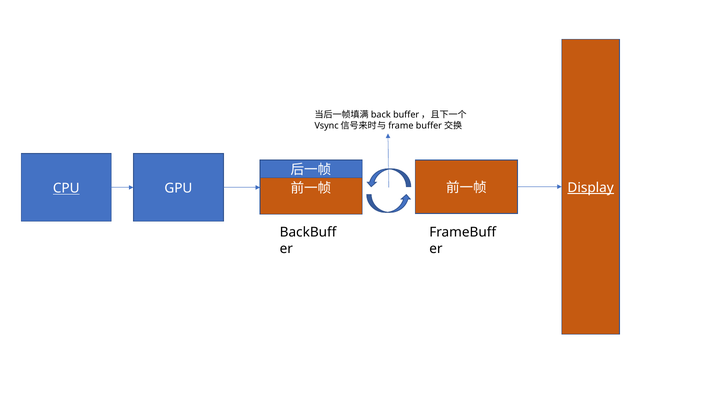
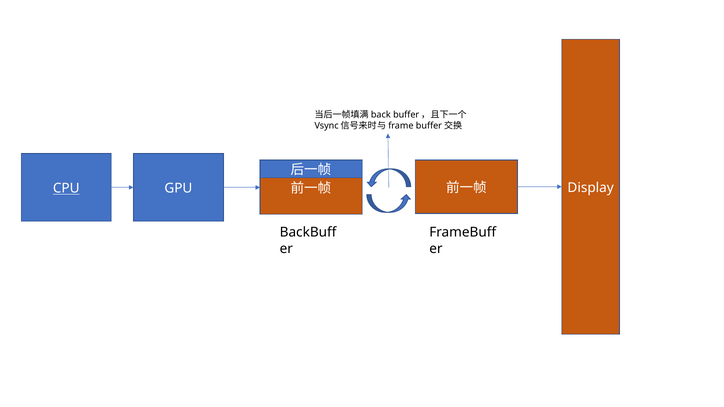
Display underline: present -> none (591, 188)
